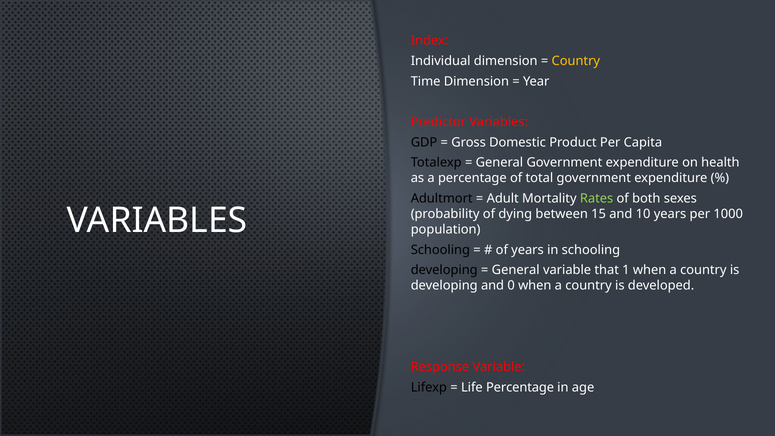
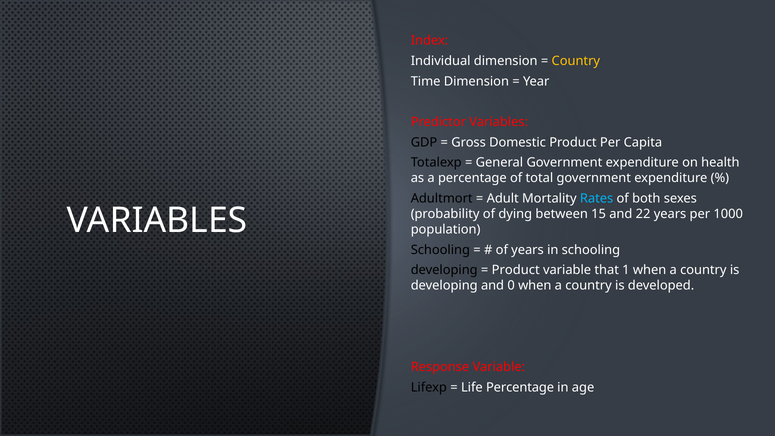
Rates colour: light green -> light blue (597, 198)
10: 10 -> 22 (643, 214)
General: General -> Product (516, 270)
